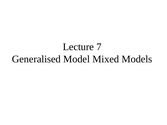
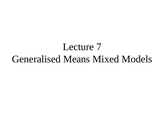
Model: Model -> Means (77, 59)
